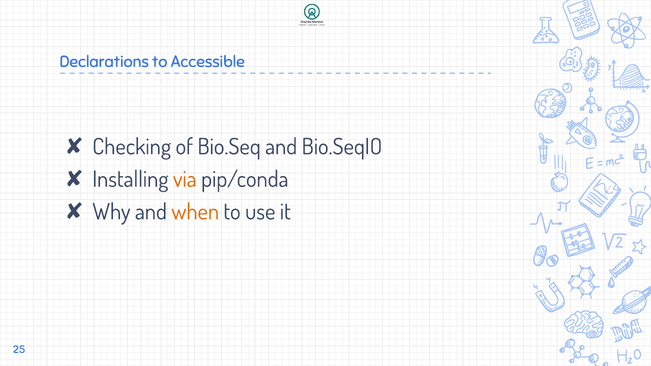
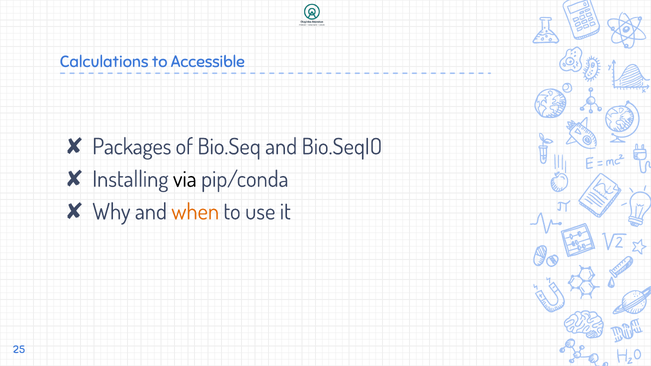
Declarations: Declarations -> Calculations (104, 62)
Checking: Checking -> Packages (132, 147)
via colour: orange -> black (185, 180)
